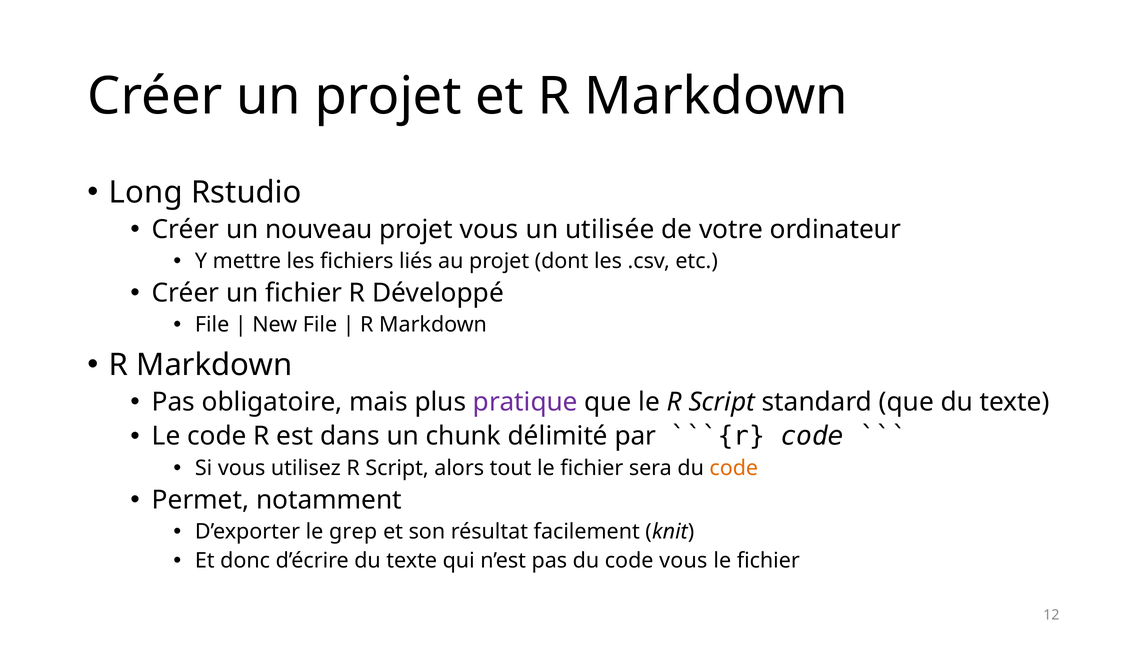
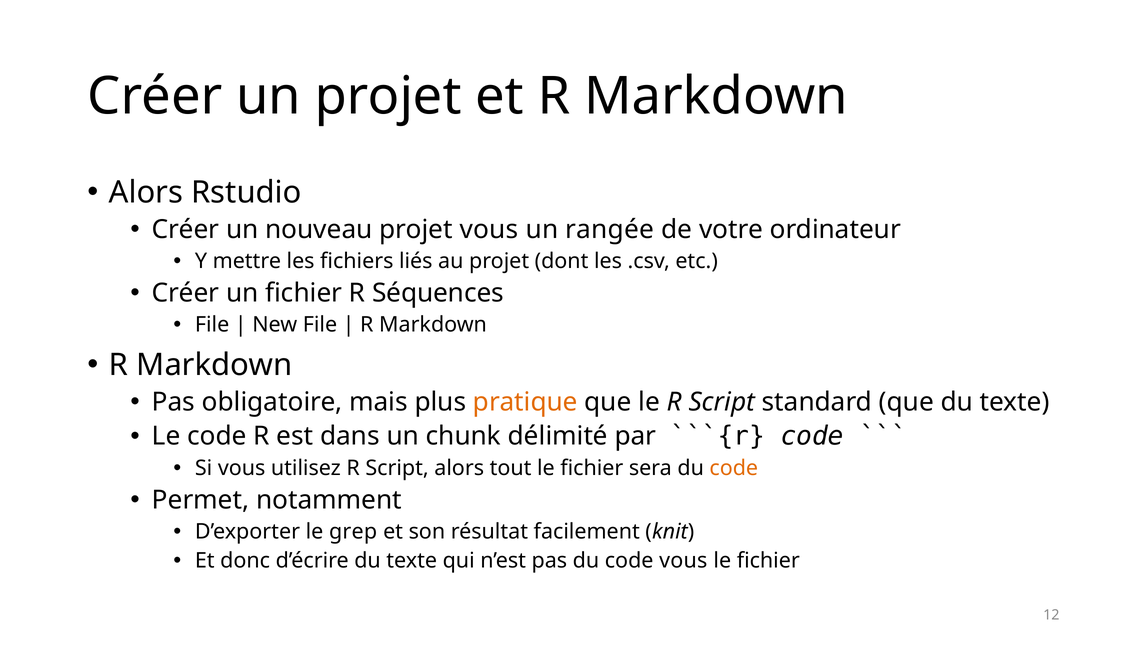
Long: Long -> Alors (146, 193)
utilisée: utilisée -> rangée (610, 230)
Développé: Développé -> Séquences (438, 293)
pratique colour: purple -> orange (525, 402)
